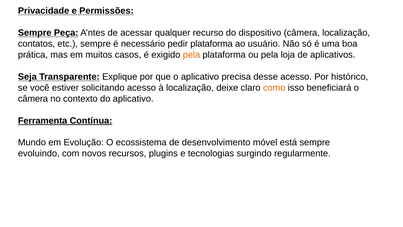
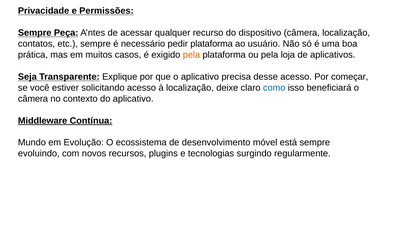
histórico: histórico -> começar (350, 77)
como colour: orange -> blue (274, 88)
Ferramenta: Ferramenta -> Middleware (43, 120)
